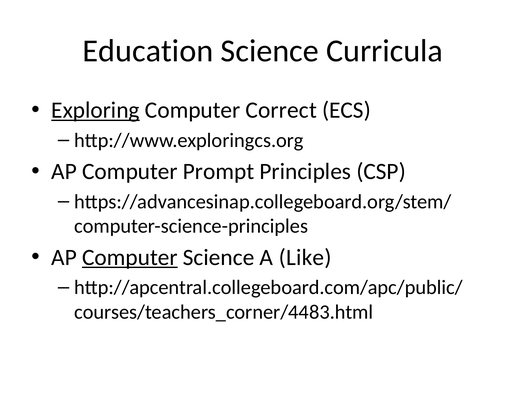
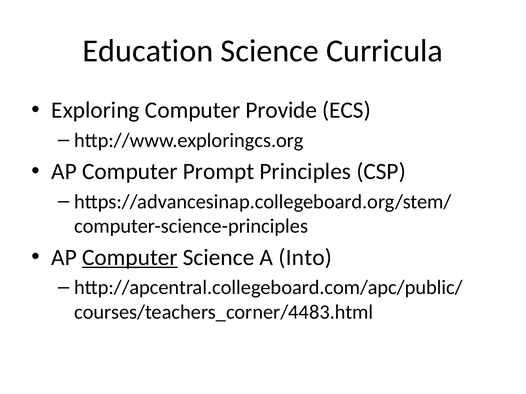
Exploring underline: present -> none (95, 110)
Correct: Correct -> Provide (281, 110)
Like: Like -> Into (305, 258)
